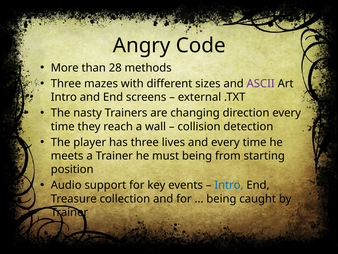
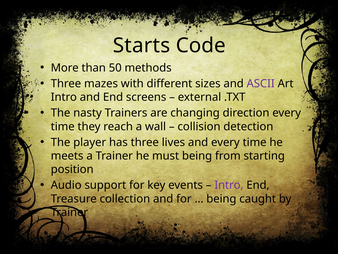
Angry: Angry -> Starts (142, 46)
28: 28 -> 50 (115, 68)
Intro colour: blue -> purple (229, 185)
